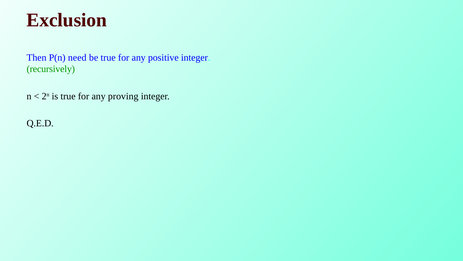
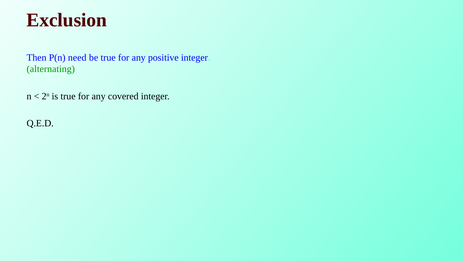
recursively: recursively -> alternating (51, 69)
proving: proving -> covered (123, 96)
